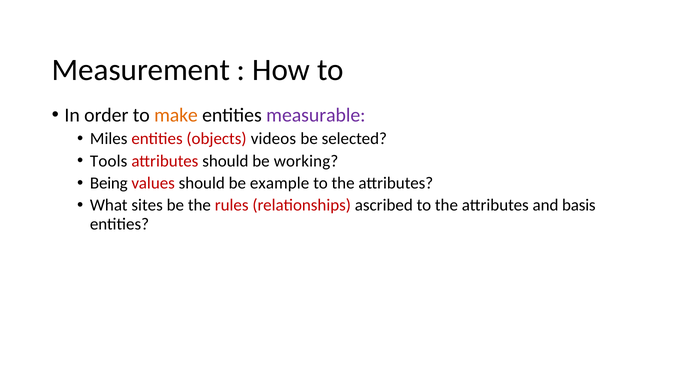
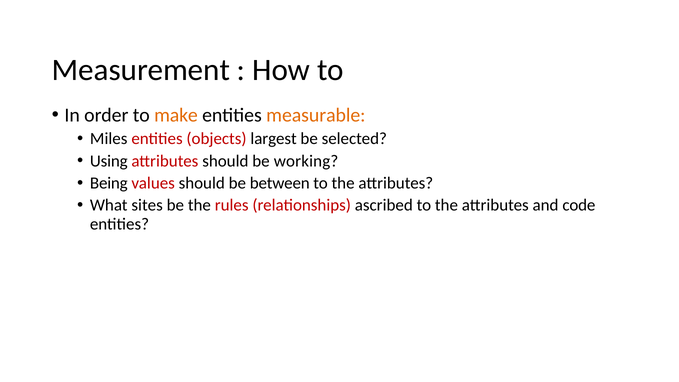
measurable colour: purple -> orange (316, 115)
videos: videos -> largest (274, 139)
Tools: Tools -> Using (109, 161)
example: example -> between (280, 183)
basis: basis -> code (579, 205)
